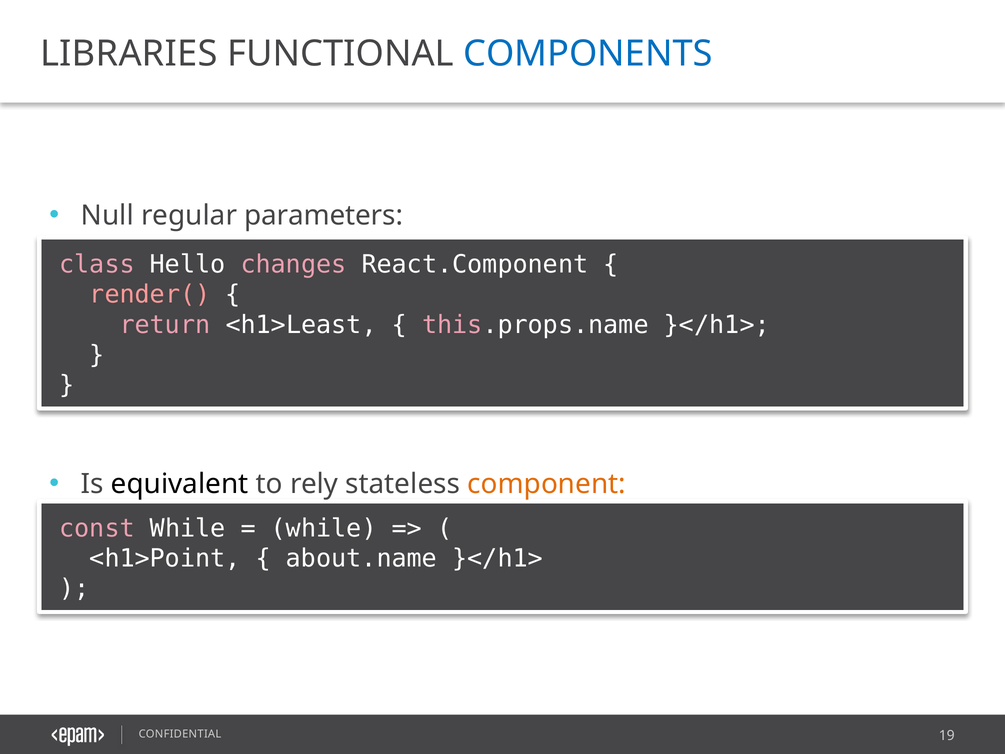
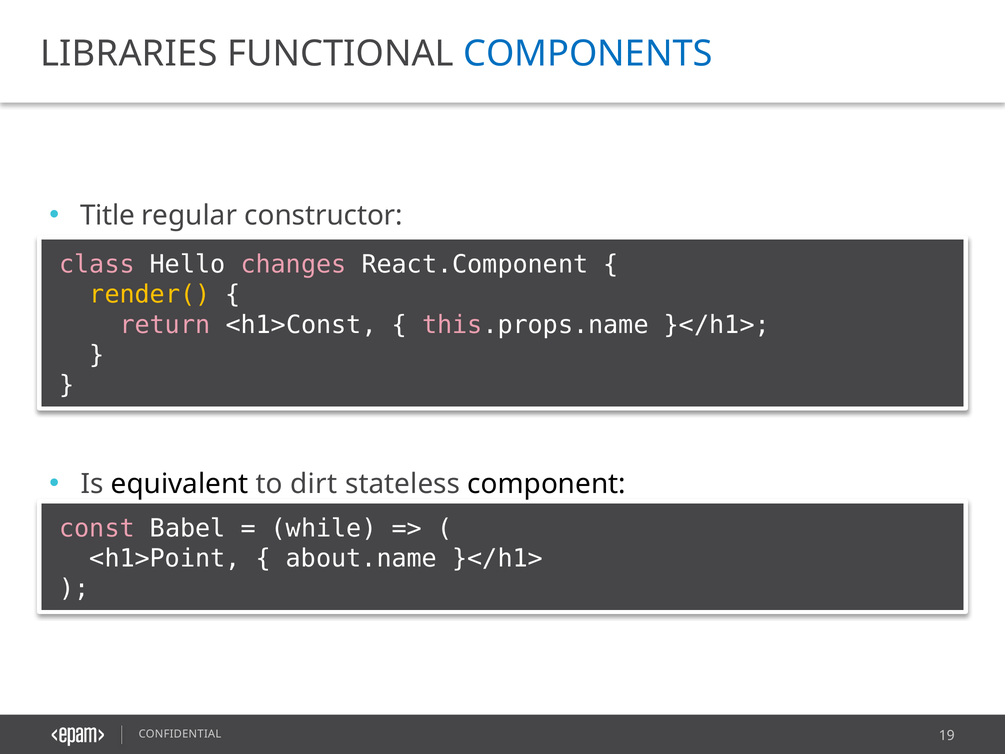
Null: Null -> Title (108, 215)
parameters: parameters -> constructor (324, 215)
render( colour: pink -> yellow (150, 295)
<h1>Least: <h1>Least -> <h1>Const (301, 325)
rely: rely -> dirt (314, 484)
component colour: orange -> black (547, 484)
const While: While -> Babel (188, 528)
